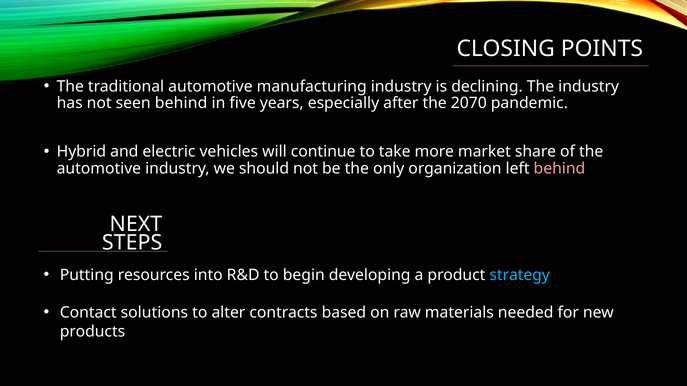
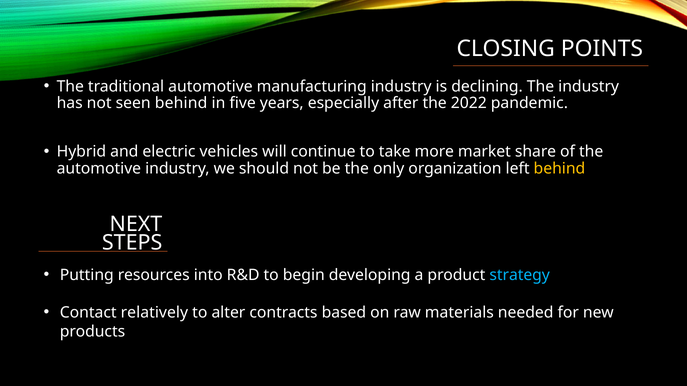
2070: 2070 -> 2022 (469, 103)
behind colour: pink -> yellow (559, 169)
solutions: solutions -> relatively (154, 313)
